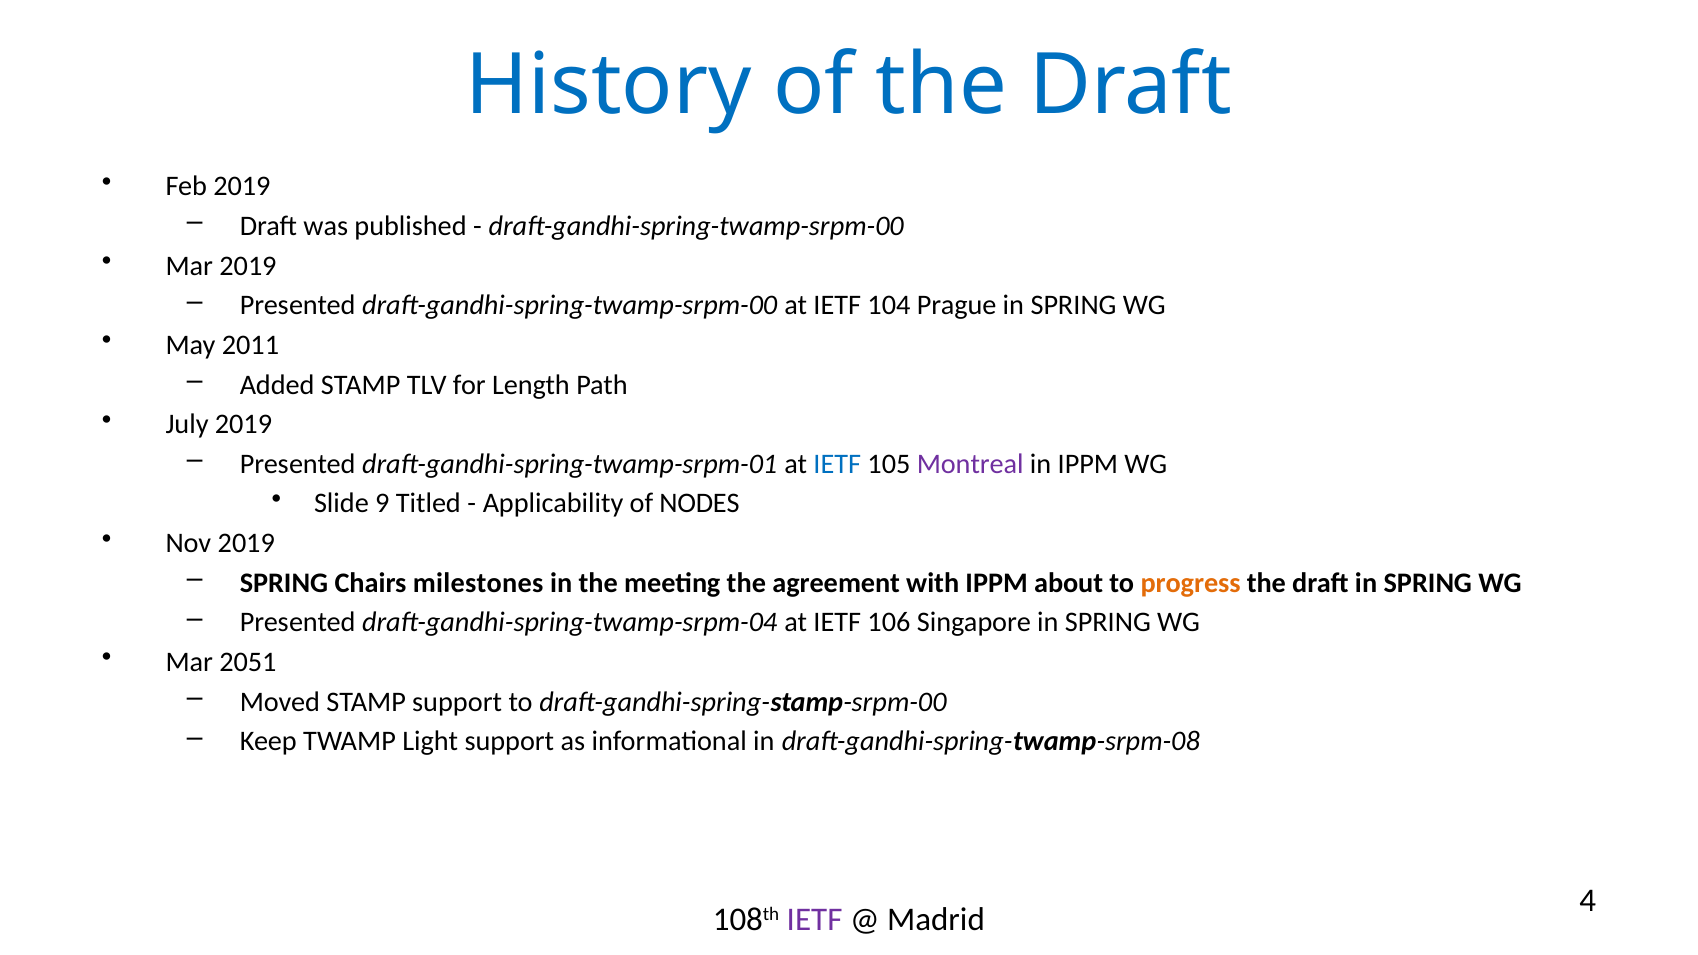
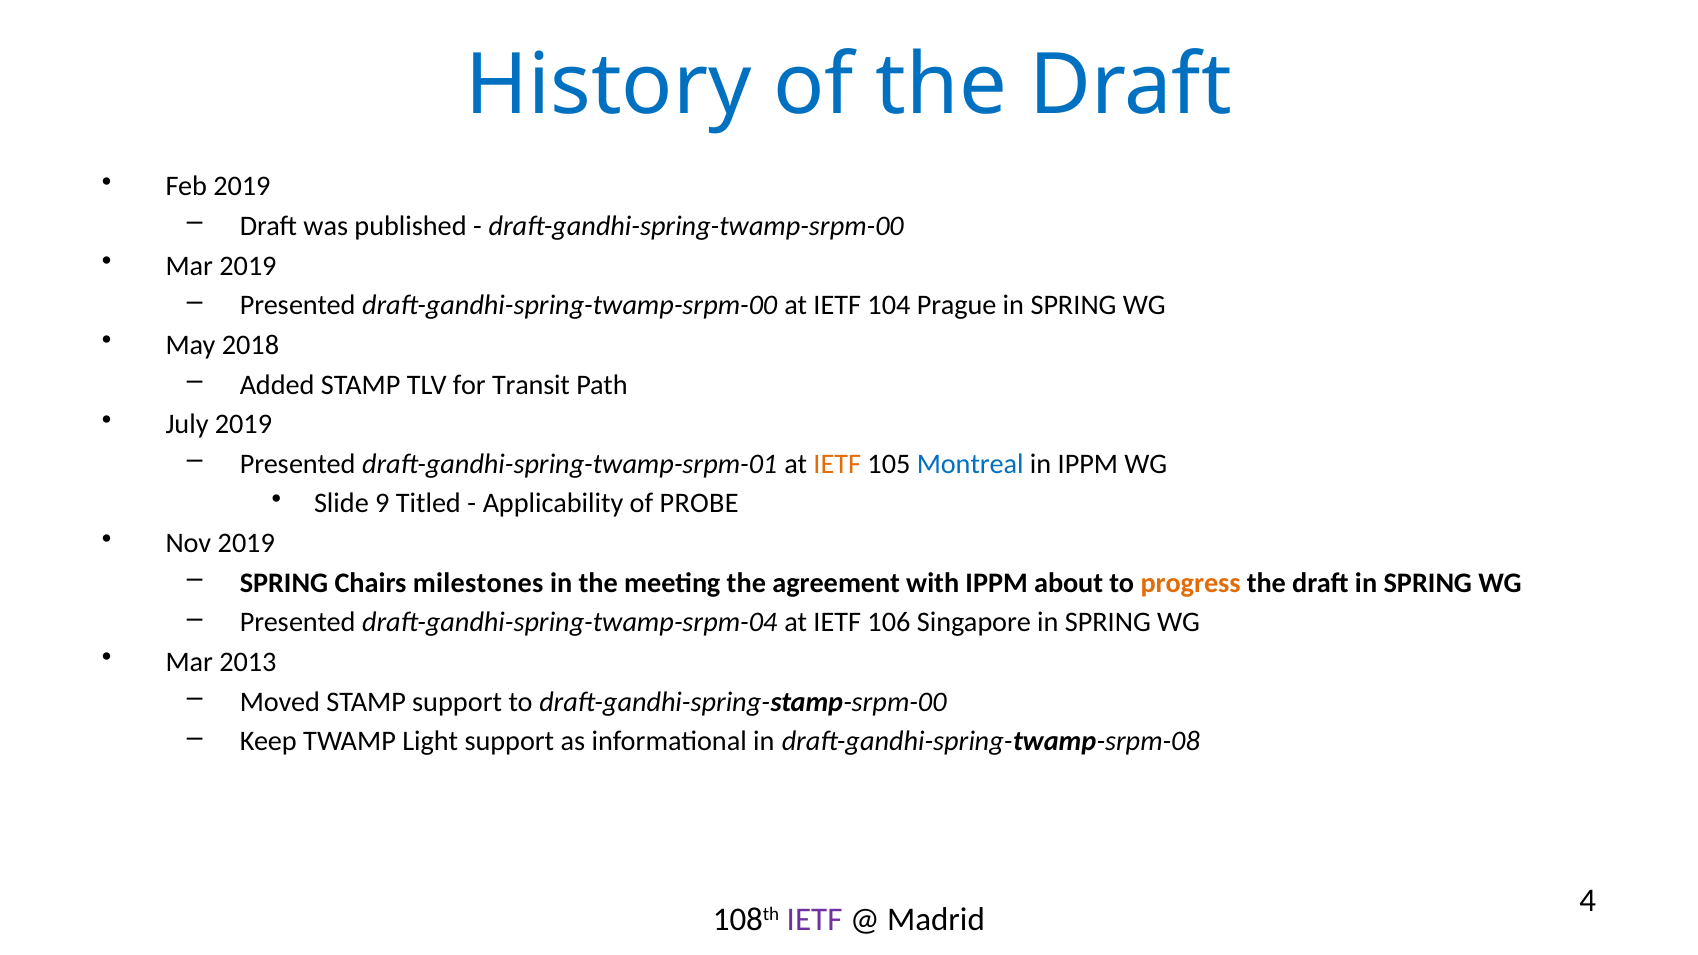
2011: 2011 -> 2018 (250, 345)
Length: Length -> Transit (531, 385)
IETF colour: blue -> orange (837, 464)
Montreal colour: purple -> blue (970, 464)
NODES: NODES -> PROBE (699, 504)
2051: 2051 -> 2013 (248, 662)
